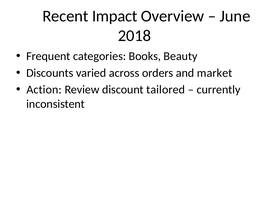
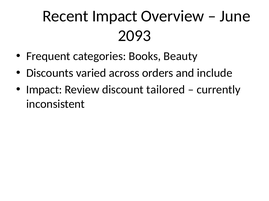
2018: 2018 -> 2093 (134, 36)
market: market -> include (215, 73)
Action: Action -> Impact (44, 90)
